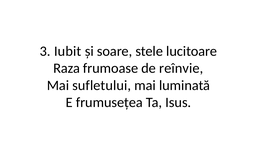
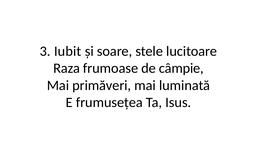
reînvie: reînvie -> câmpie (181, 69)
sufletului: sufletului -> primăveri (102, 86)
